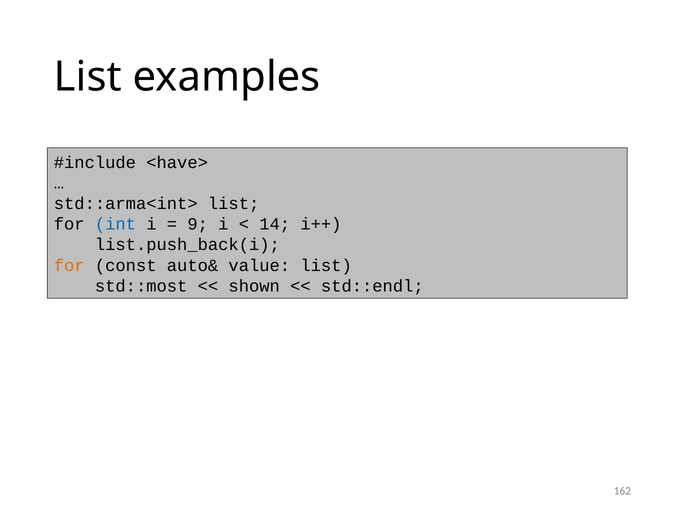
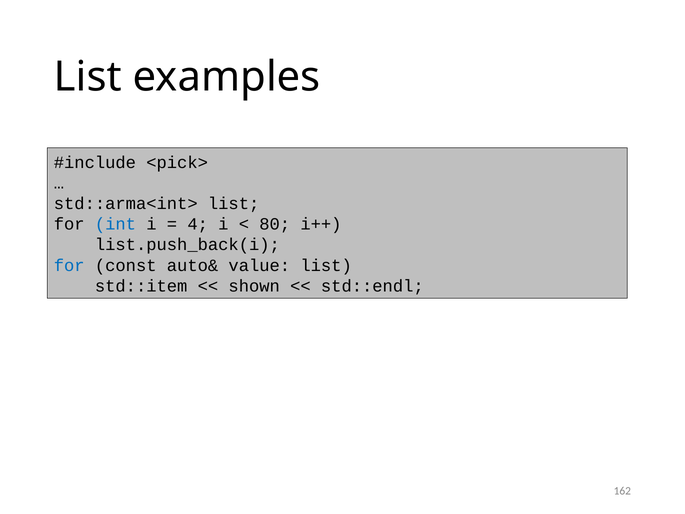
<have>: <have> -> <pick> (177, 162)
9: 9 -> 4 (198, 224)
14: 14 -> 80 (275, 224)
for colour: orange -> blue (69, 265)
std::most: std::most -> std::item (141, 286)
